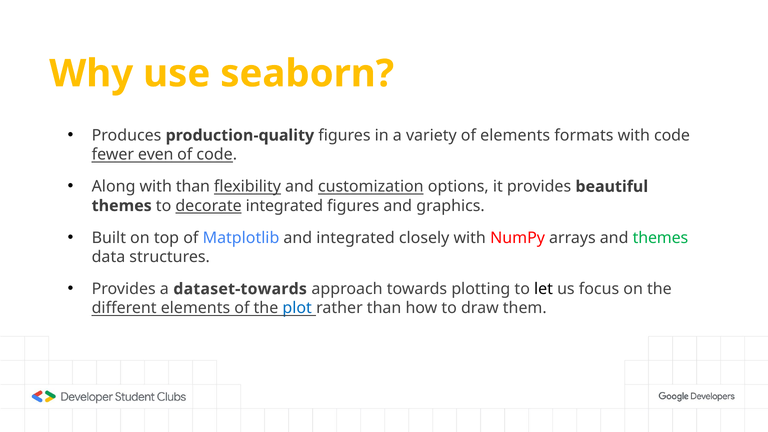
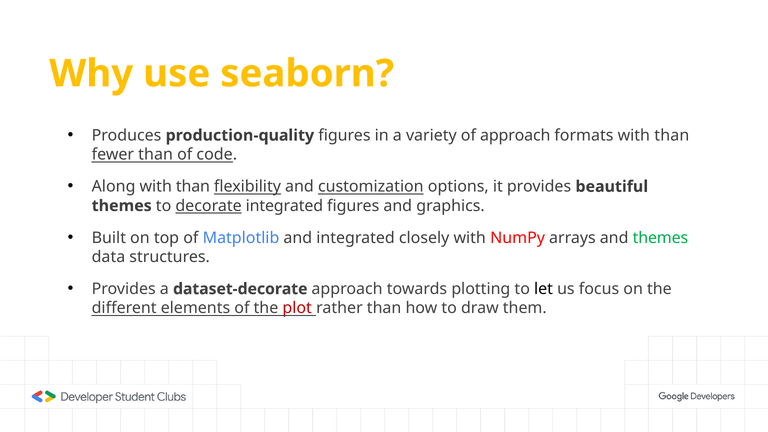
of elements: elements -> approach (515, 135)
formats with code: code -> than (672, 135)
fewer even: even -> than (156, 155)
dataset-towards: dataset-towards -> dataset-decorate (240, 289)
plot colour: blue -> red (297, 308)
